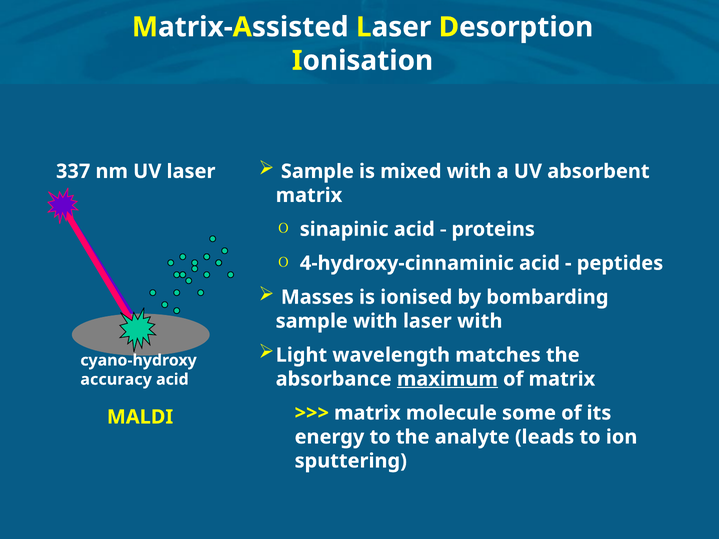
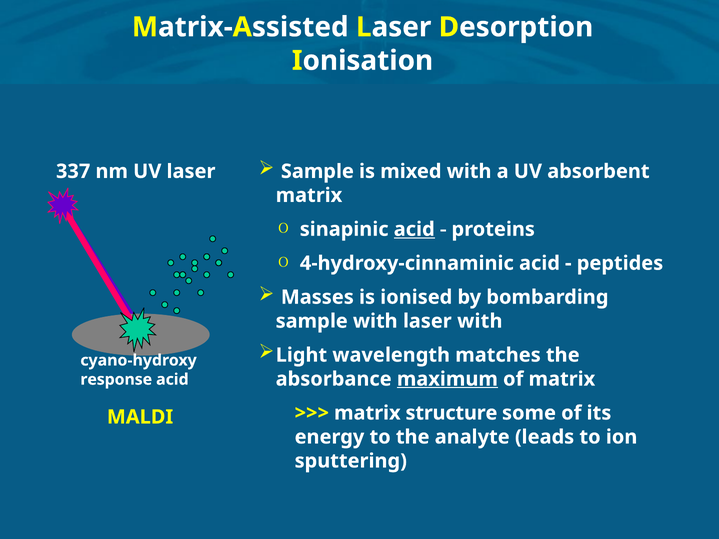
acid underline: none -> present (414, 229)
accuracy: accuracy -> response (116, 380)
molecule: molecule -> structure (451, 413)
